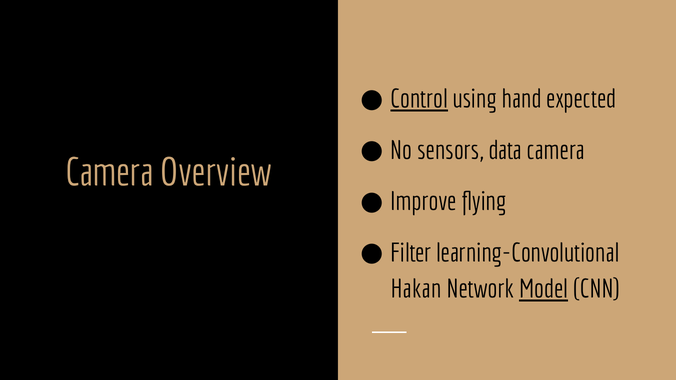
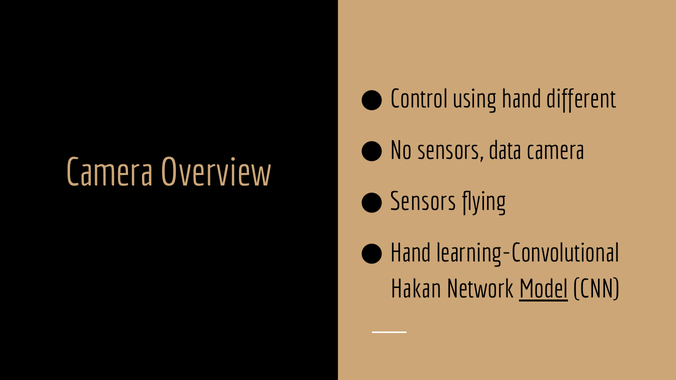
Control underline: present -> none (419, 99)
expected: expected -> different (581, 99)
Improve: Improve -> Sensors (423, 202)
Filter: Filter -> Hand (411, 253)
